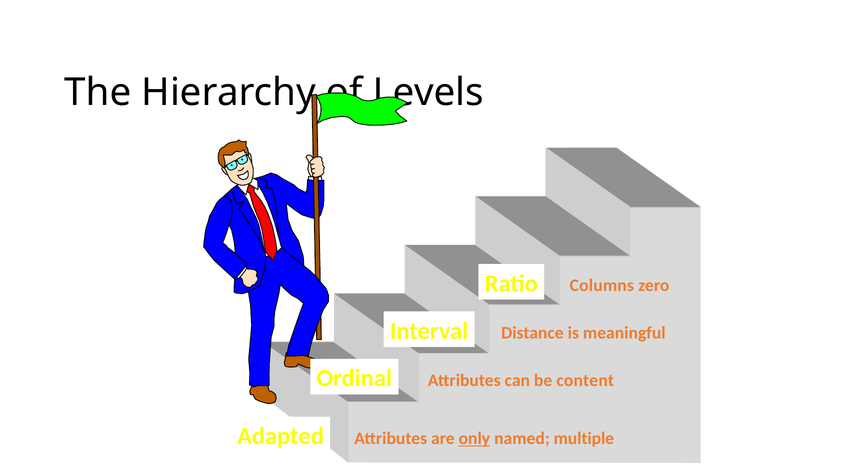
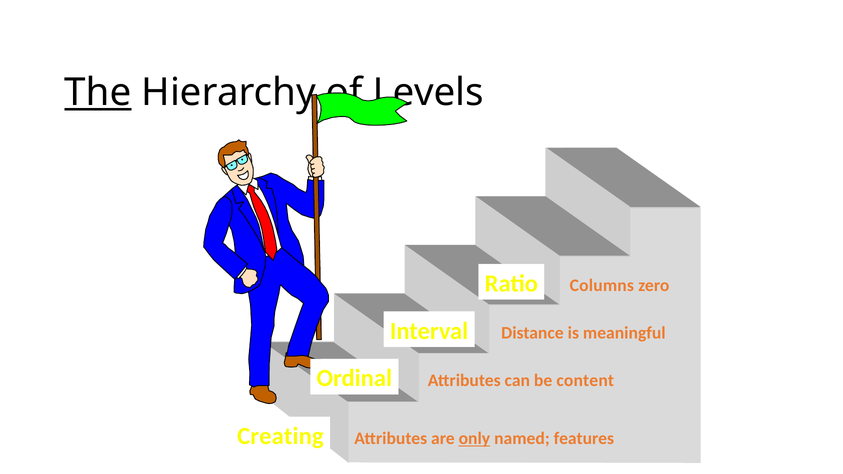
The underline: none -> present (98, 93)
Adapted: Adapted -> Creating (280, 436)
multiple: multiple -> features (584, 439)
